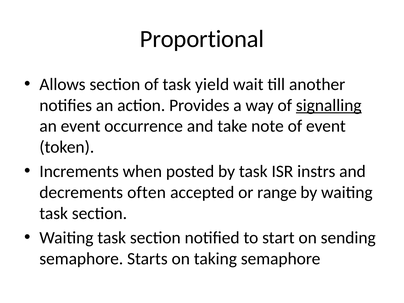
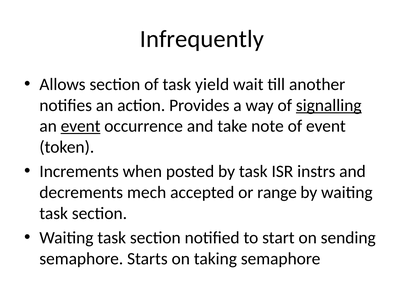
Proportional: Proportional -> Infrequently (202, 39)
event underline: none -> present (81, 126)
often: often -> mech (147, 192)
